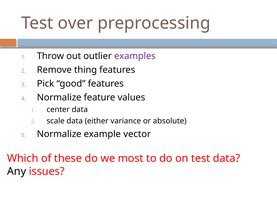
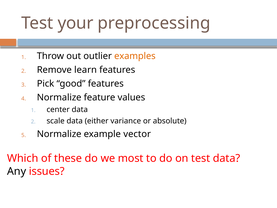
over: over -> your (76, 23)
examples colour: purple -> orange (135, 56)
thing: thing -> learn (85, 70)
